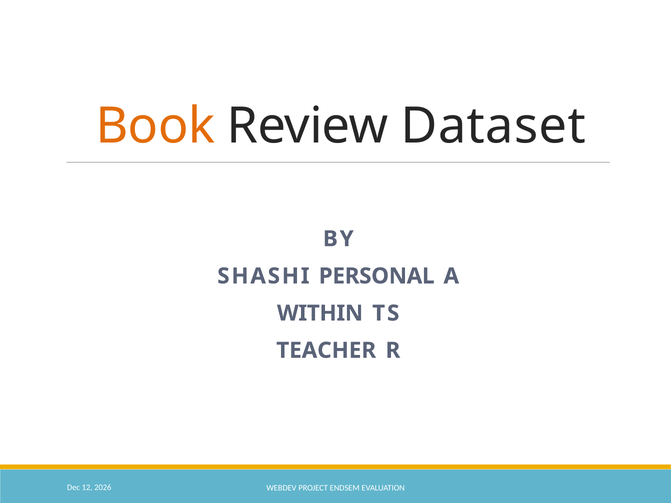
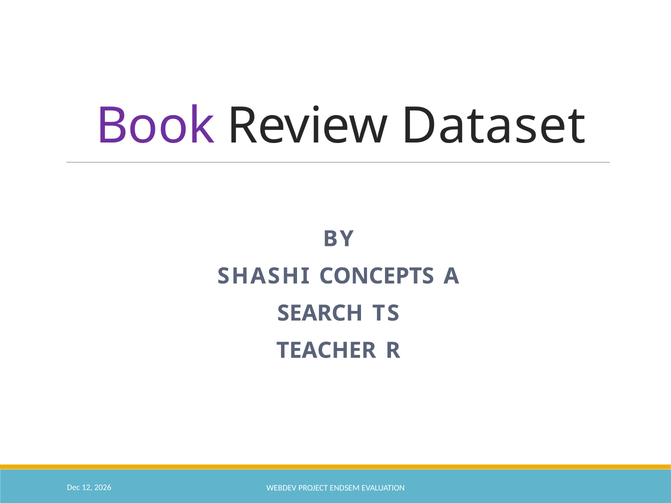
Book colour: orange -> purple (155, 126)
PERSONAL: PERSONAL -> CONCEPTS (377, 276)
WITHIN: WITHIN -> SEARCH (320, 313)
